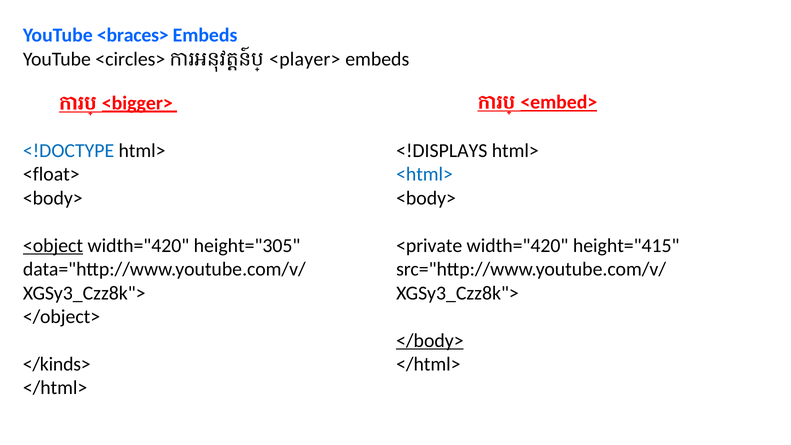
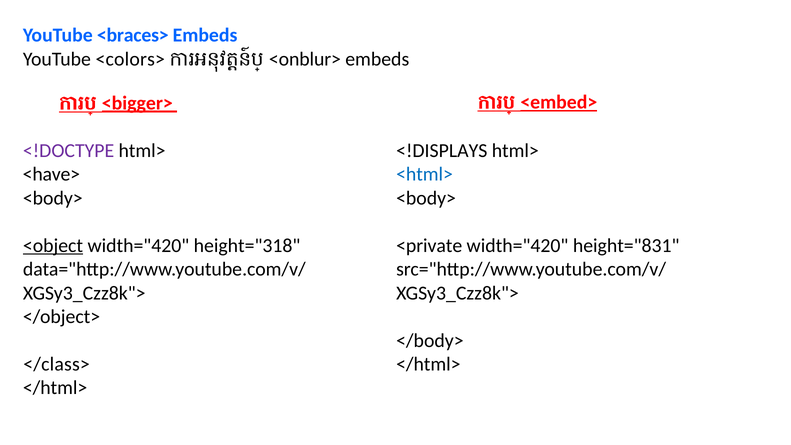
<circles>: <circles> -> <colors> (130, 59)
<player>: <player> -> <onblur> (305, 59)
<!DOCTYPE colour: blue -> purple (69, 151)
<float>: <float> -> <have> (51, 174)
height="305: height="305 -> height="318 (247, 245)
height="415: height="415 -> height="831 (626, 246)
</body> underline: present -> none (430, 341)
</kinds>: </kinds> -> </class> (57, 364)
